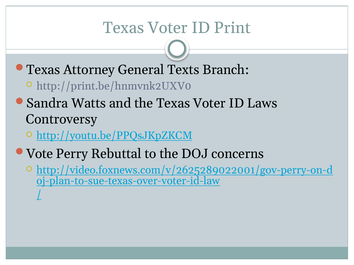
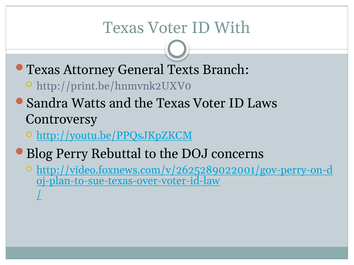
Print: Print -> With (232, 28)
Vote: Vote -> Blog (40, 154)
